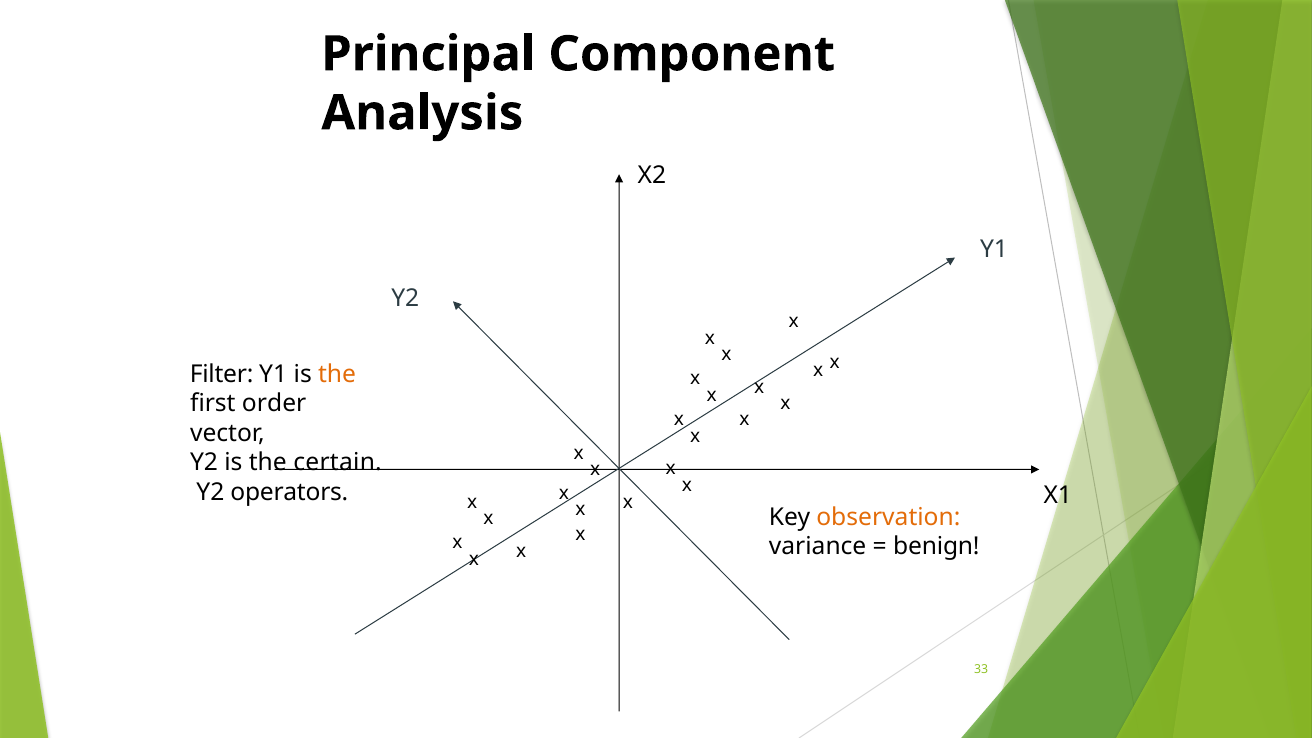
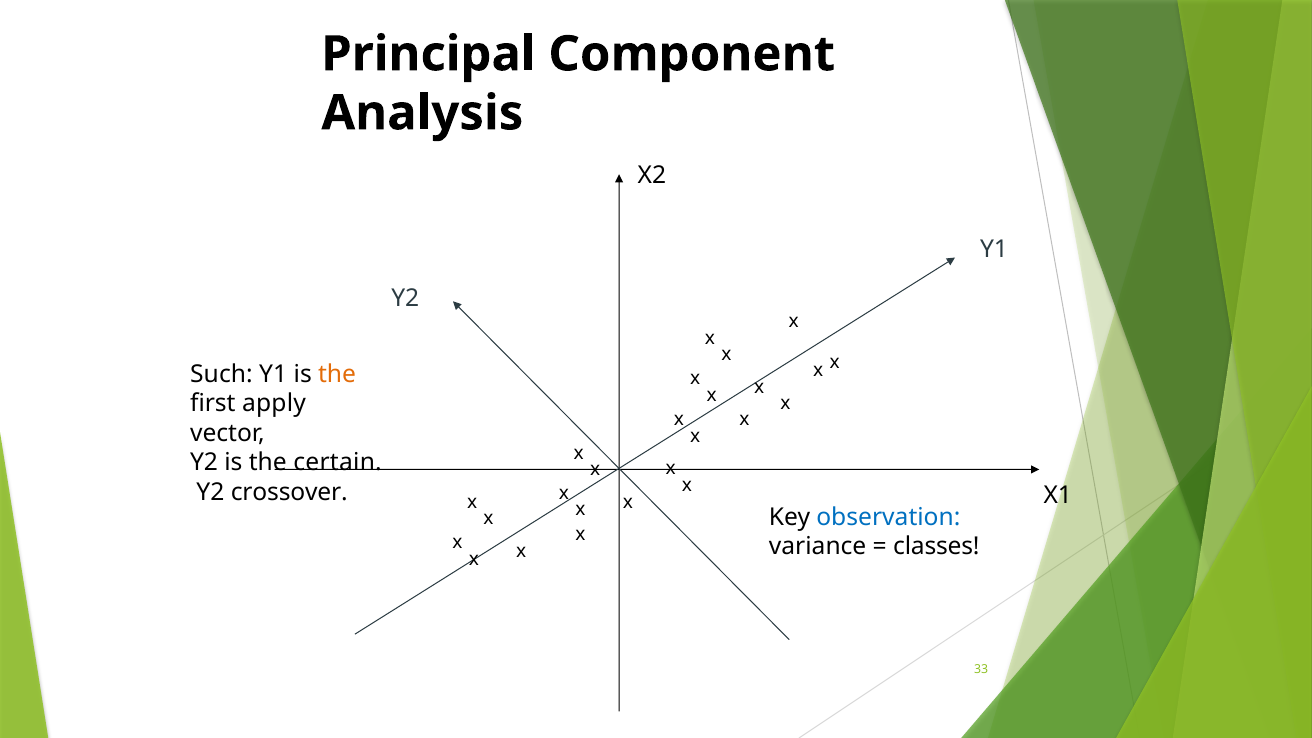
Filter: Filter -> Such (221, 374)
order: order -> apply (274, 403)
operators: operators -> crossover (289, 492)
observation colour: orange -> blue (888, 517)
benign: benign -> classes (936, 546)
